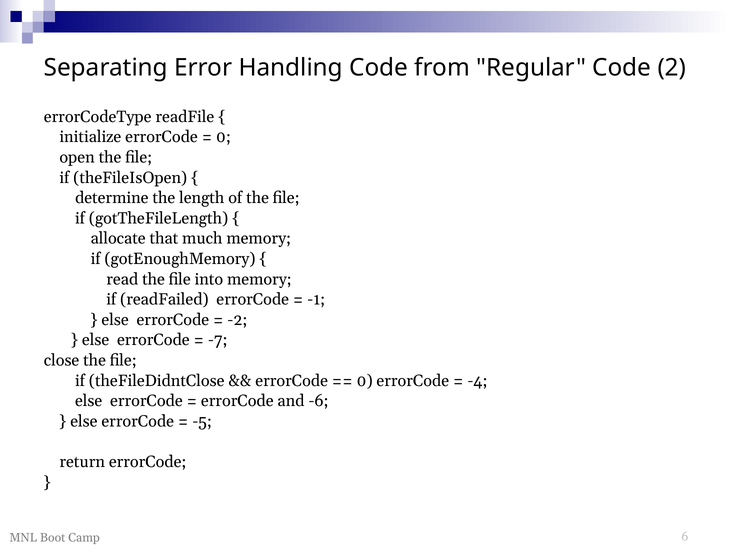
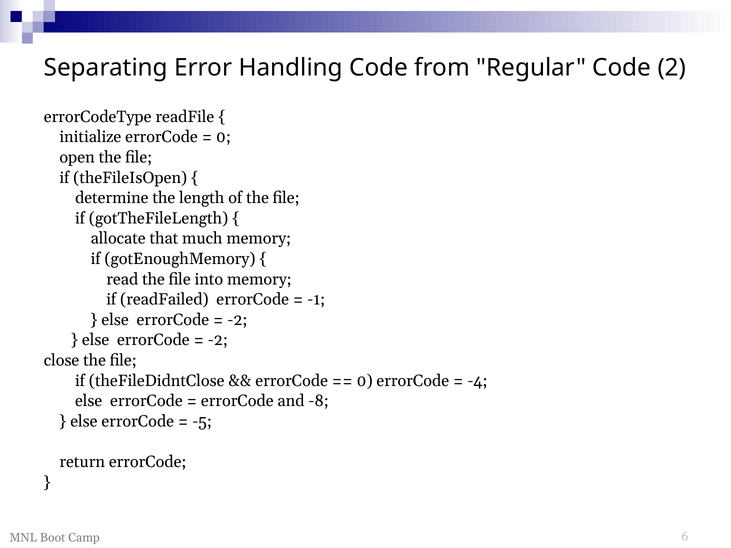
-7: -7 -> -2 (218, 340)
-6: -6 -> -8 (319, 401)
